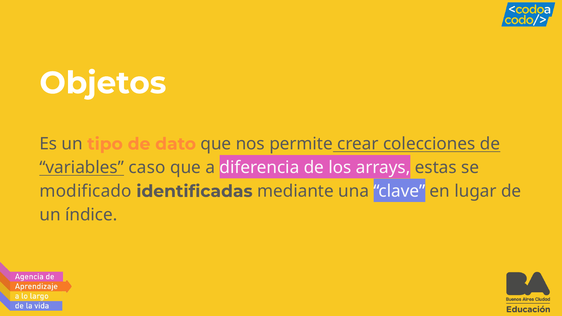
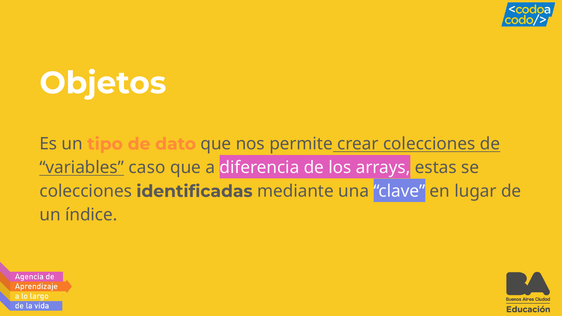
modificado: modificado -> colecciones (86, 191)
